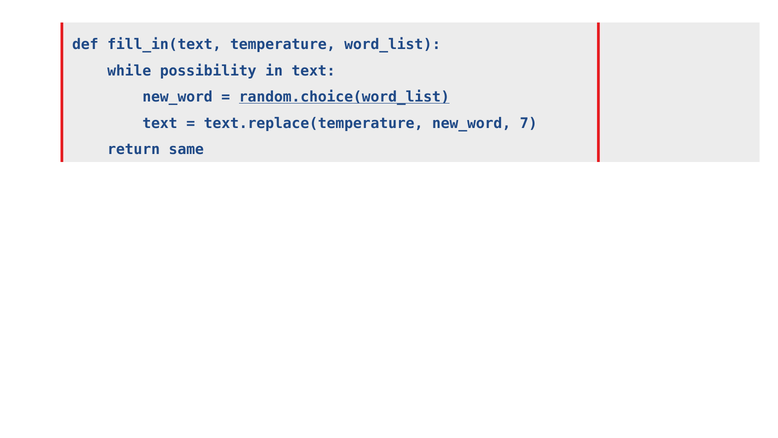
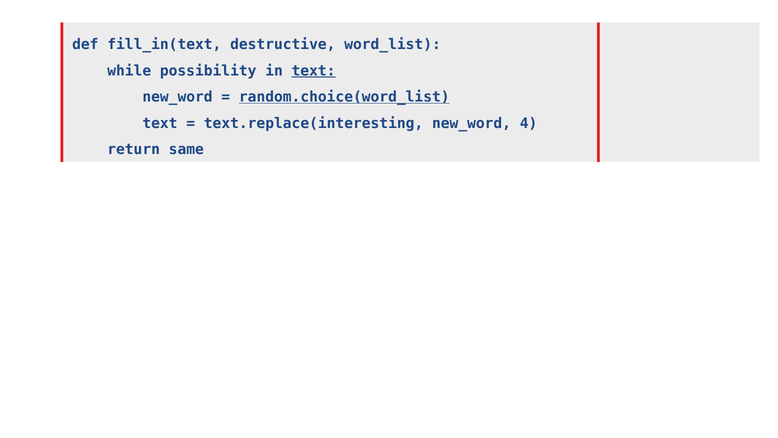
temperature: temperature -> destructive (283, 44)
text underline: none -> present (314, 71)
text.replace(temperature: text.replace(temperature -> text.replace(interesting (314, 123)
7: 7 -> 4 (529, 123)
